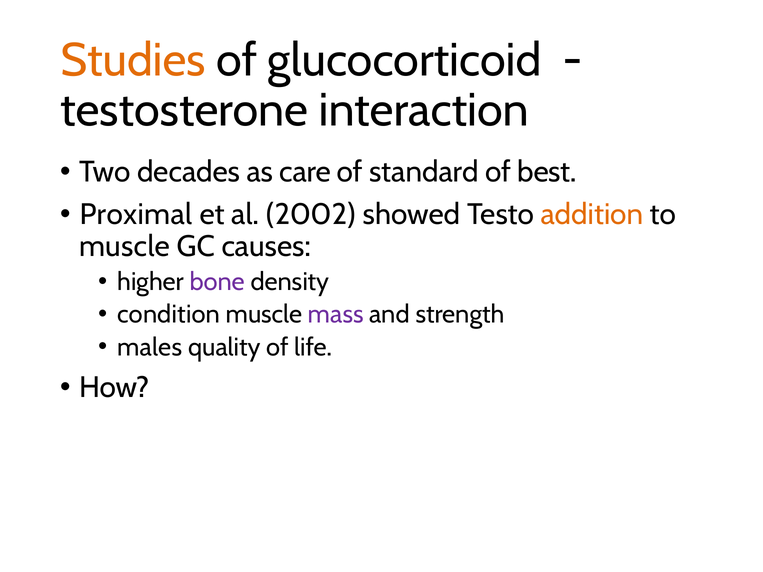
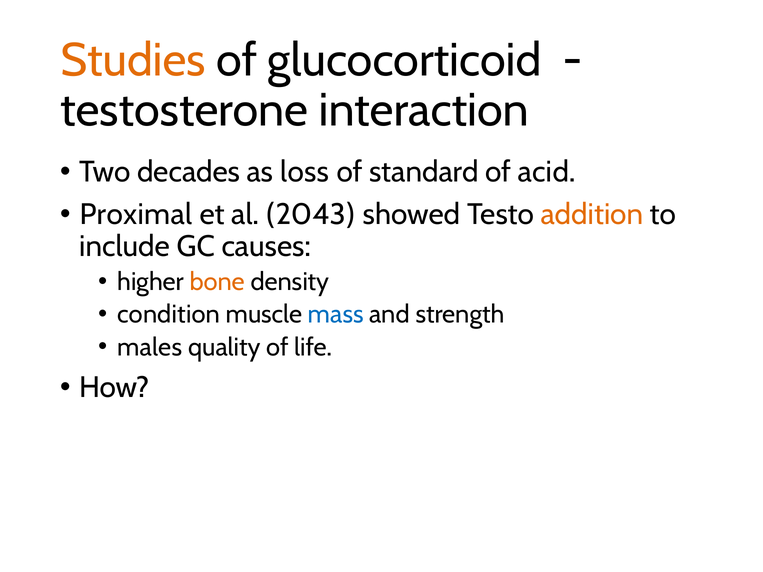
care: care -> loss (305, 172)
best: best -> acid (547, 172)
2002: 2002 -> 2043 (311, 215)
muscle: muscle -> include (125, 247)
bone colour: purple -> orange (217, 282)
mass colour: purple -> blue (336, 315)
